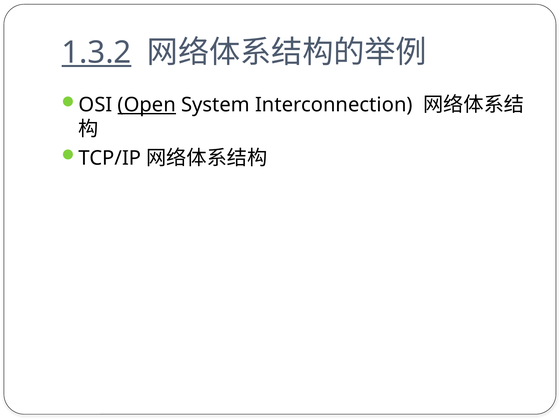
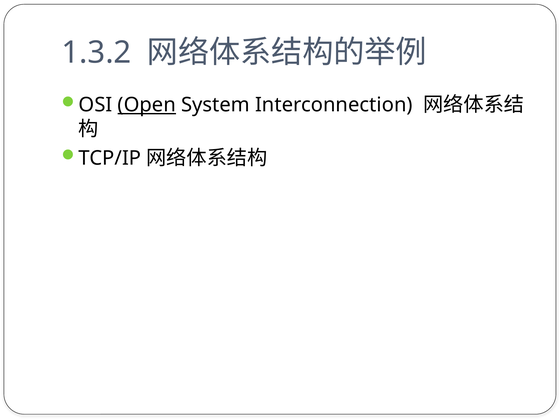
1.3.2 underline: present -> none (96, 53)
